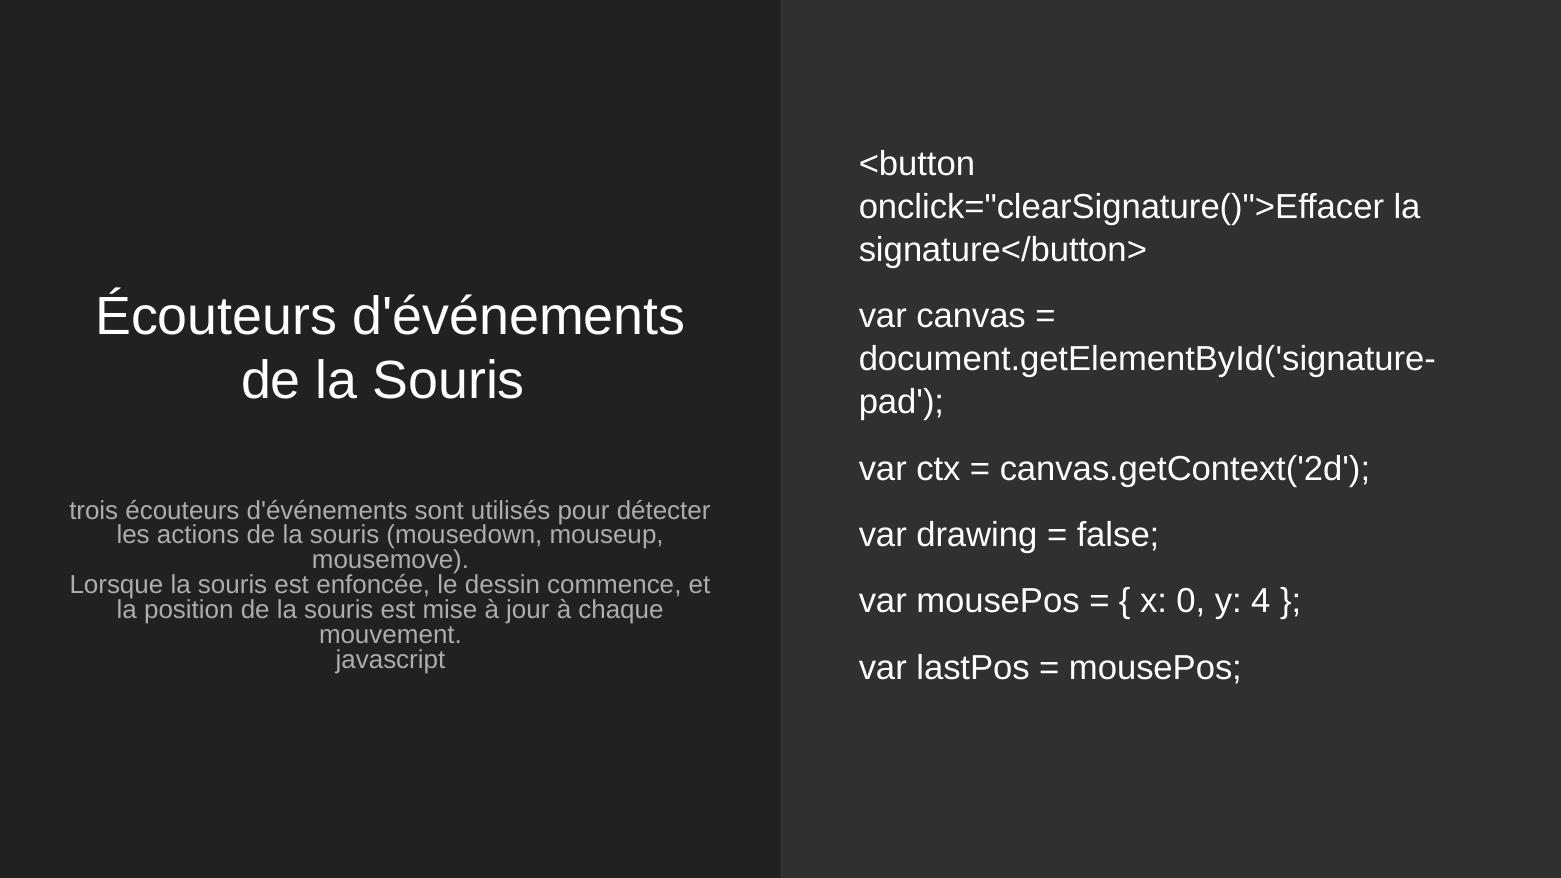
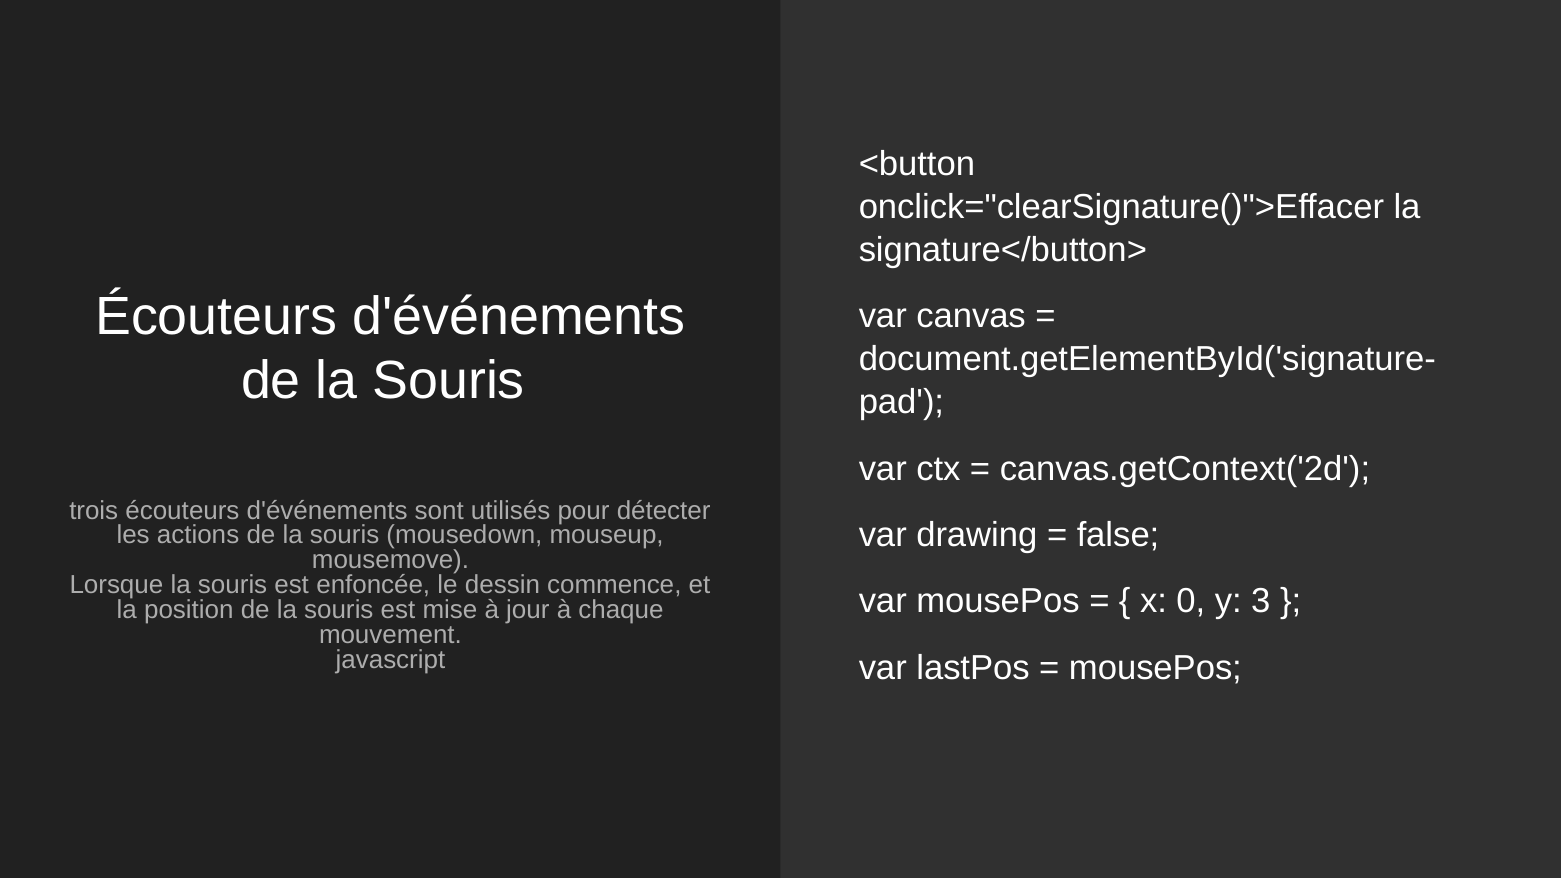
4: 4 -> 3 (1261, 601)
